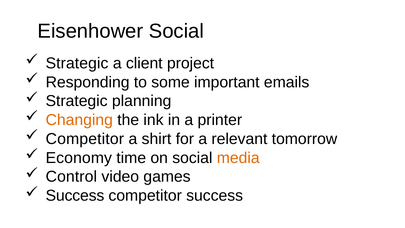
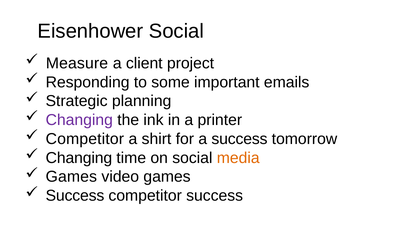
Strategic: Strategic -> Measure (77, 63)
Changing colour: orange -> purple (79, 120)
a relevant: relevant -> success (239, 139)
Economy: Economy -> Changing (79, 158)
Control: Control -> Games (71, 177)
